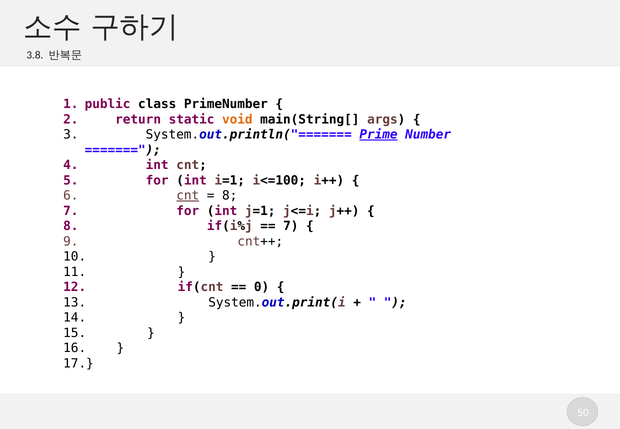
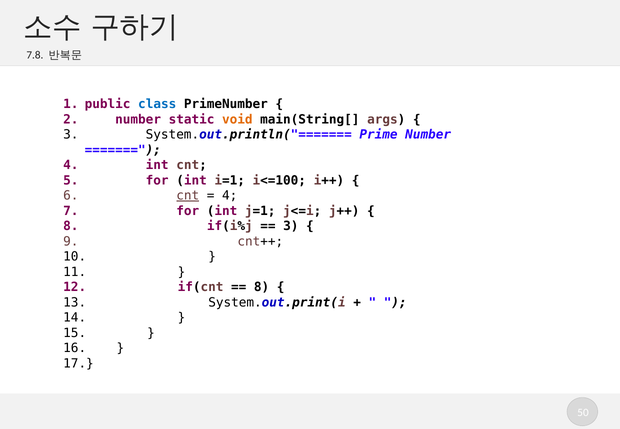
3.8: 3.8 -> 7.8 (35, 55)
class colour: black -> blue (157, 104)
2 return: return -> number (138, 119)
Prime underline: present -> none (378, 135)
8: 8 -> 4 (230, 196)
7: 7 -> 3 (291, 226)
0: 0 -> 8 (262, 287)
